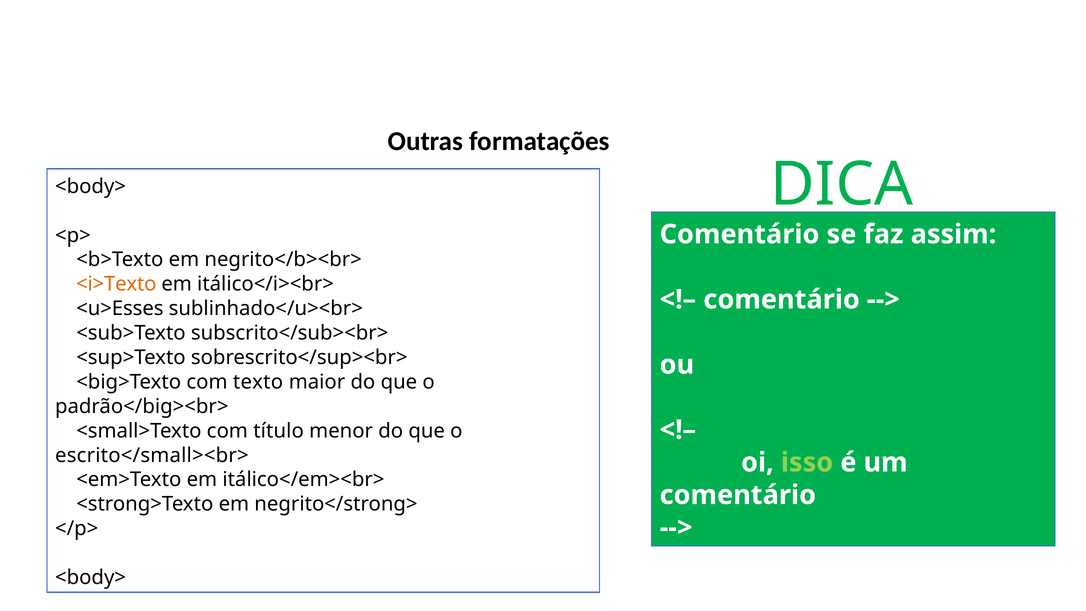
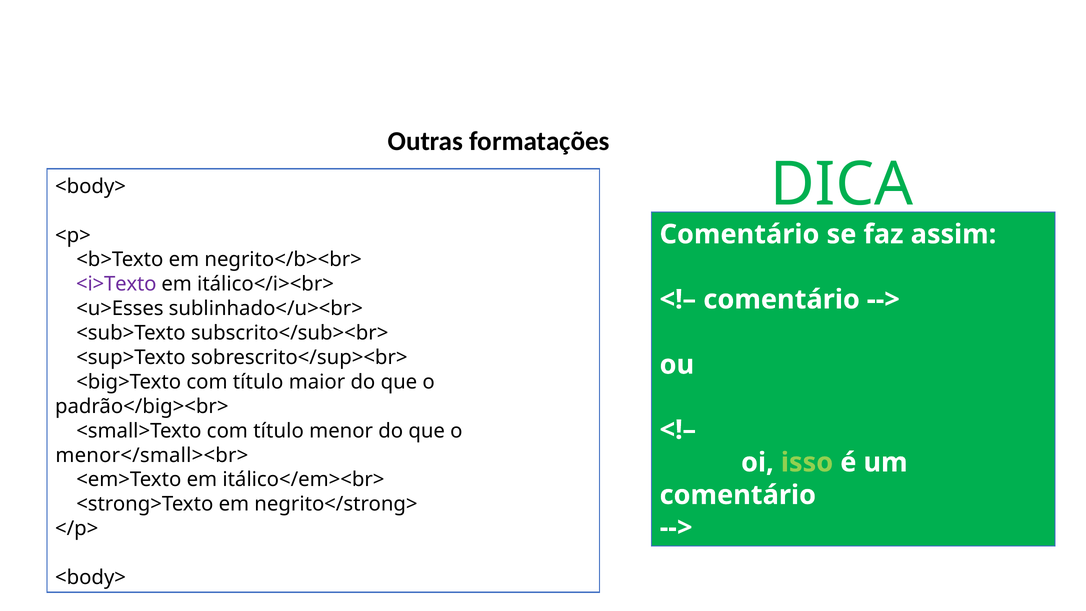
<i>Texto colour: orange -> purple (116, 284)
<big>Texto com texto: texto -> título (258, 382)
escrito</small><br>: escrito</small><br> -> menor</small><br> (152, 455)
